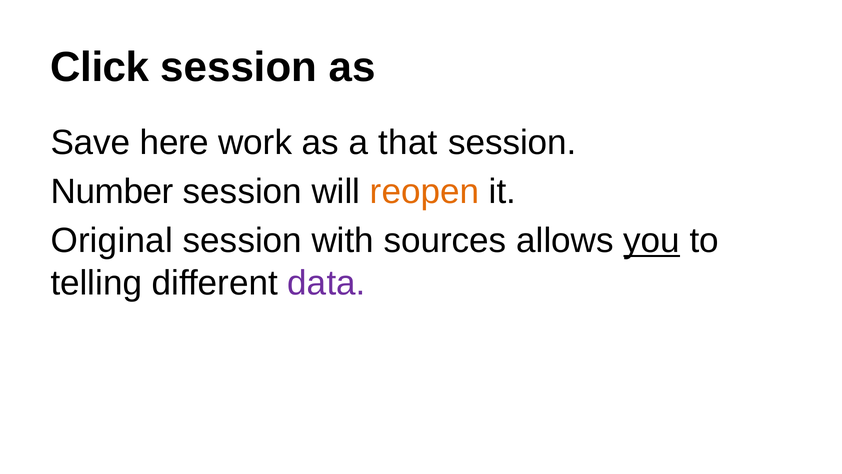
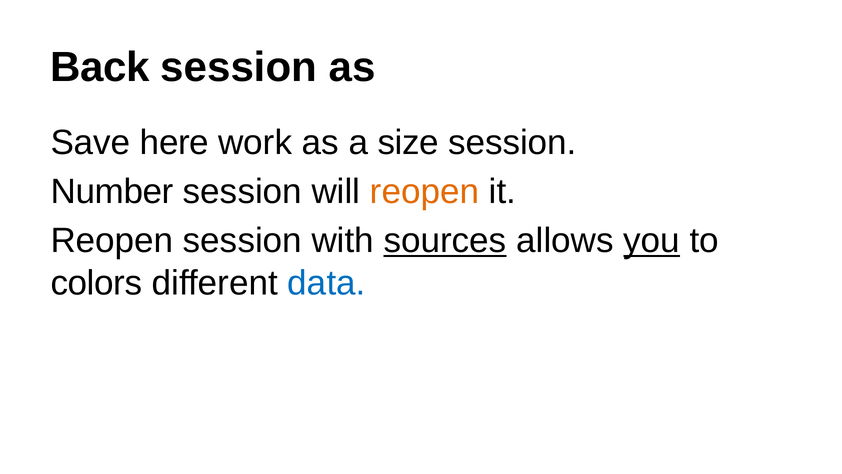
Click: Click -> Back (100, 67)
that: that -> size (408, 142)
Original: Original -> Reopen (112, 241)
sources underline: none -> present (445, 241)
telling: telling -> colors (96, 283)
data colour: purple -> blue (326, 283)
